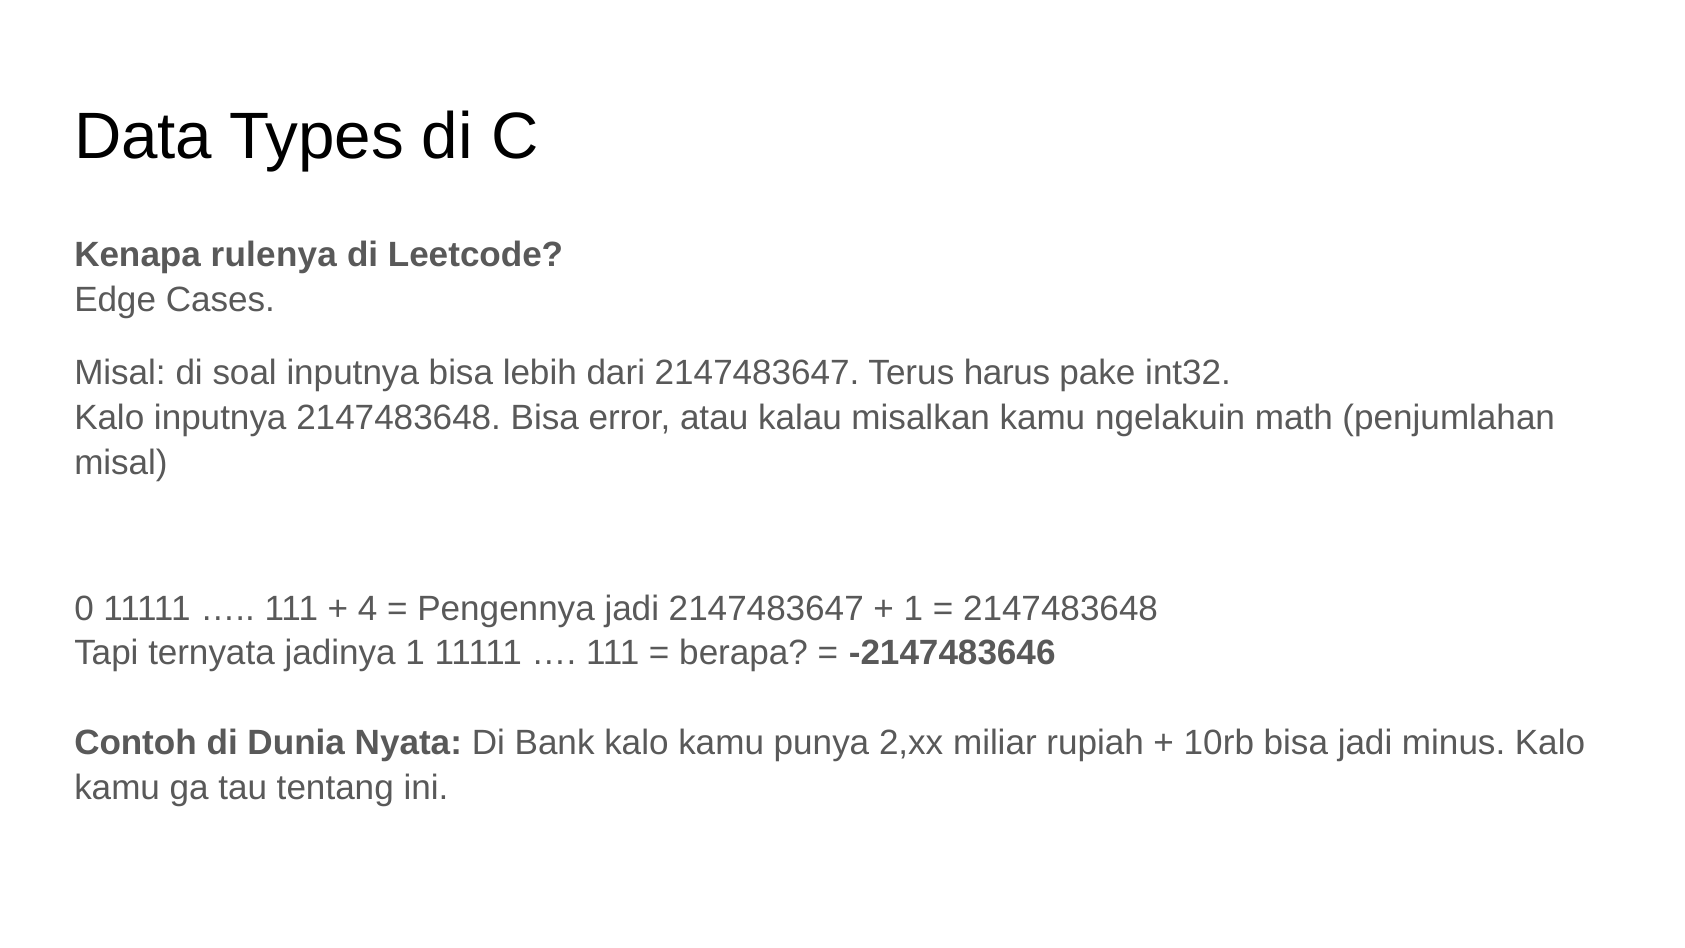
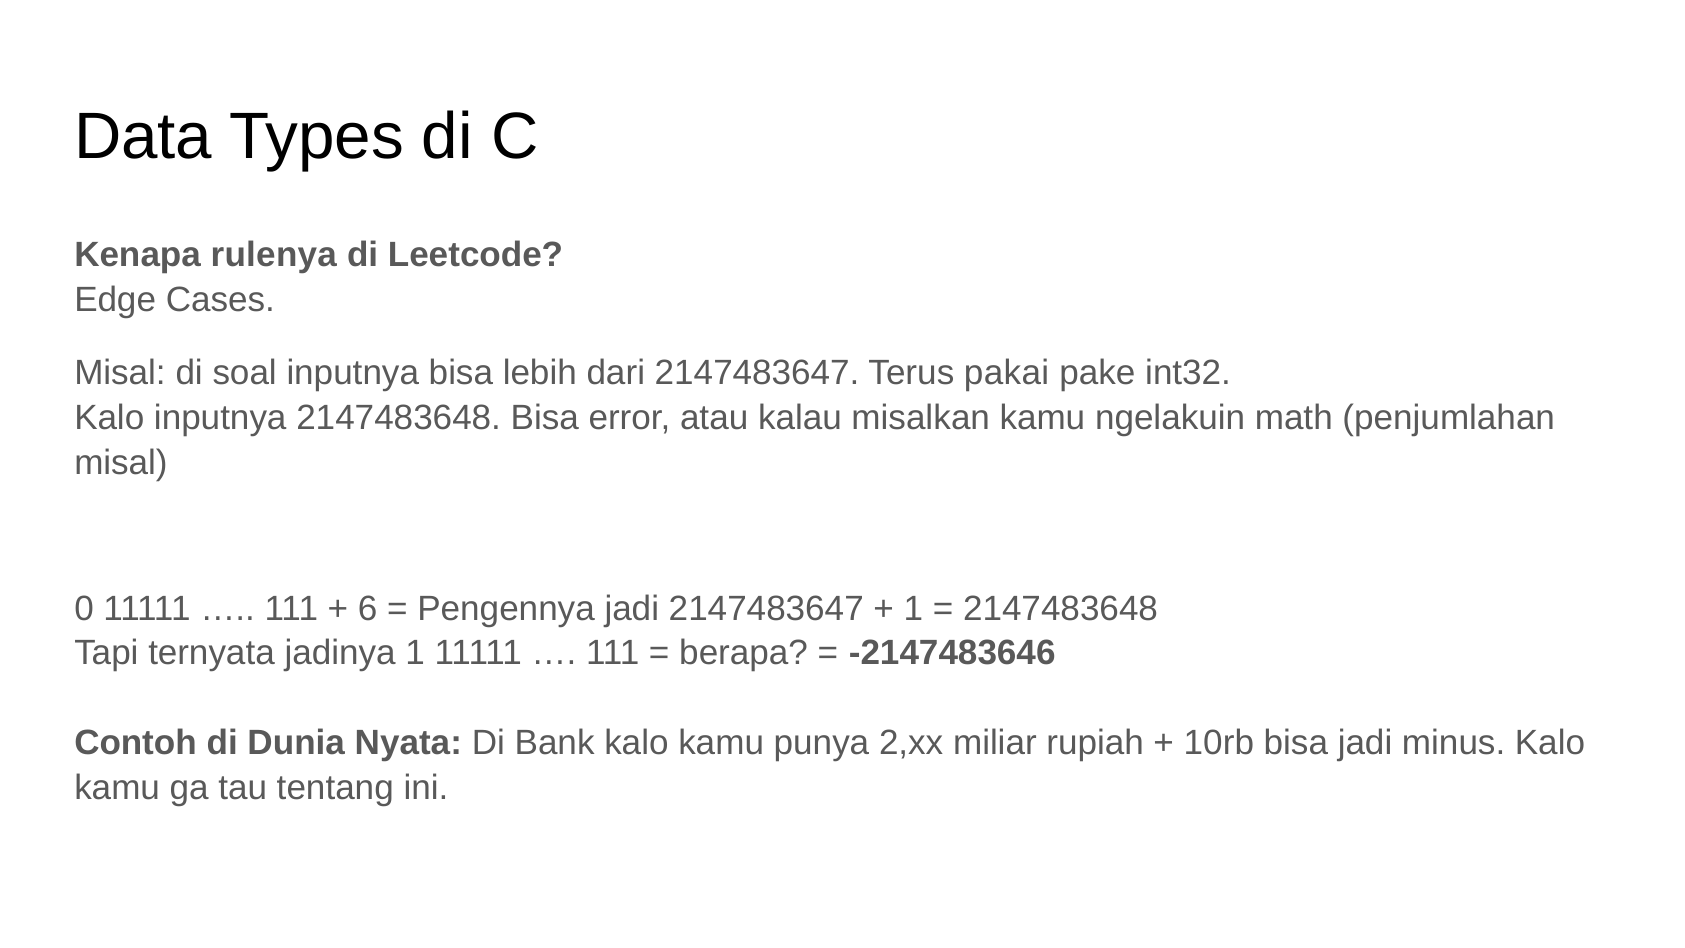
harus: harus -> pakai (1007, 373)
4: 4 -> 6 (368, 608)
